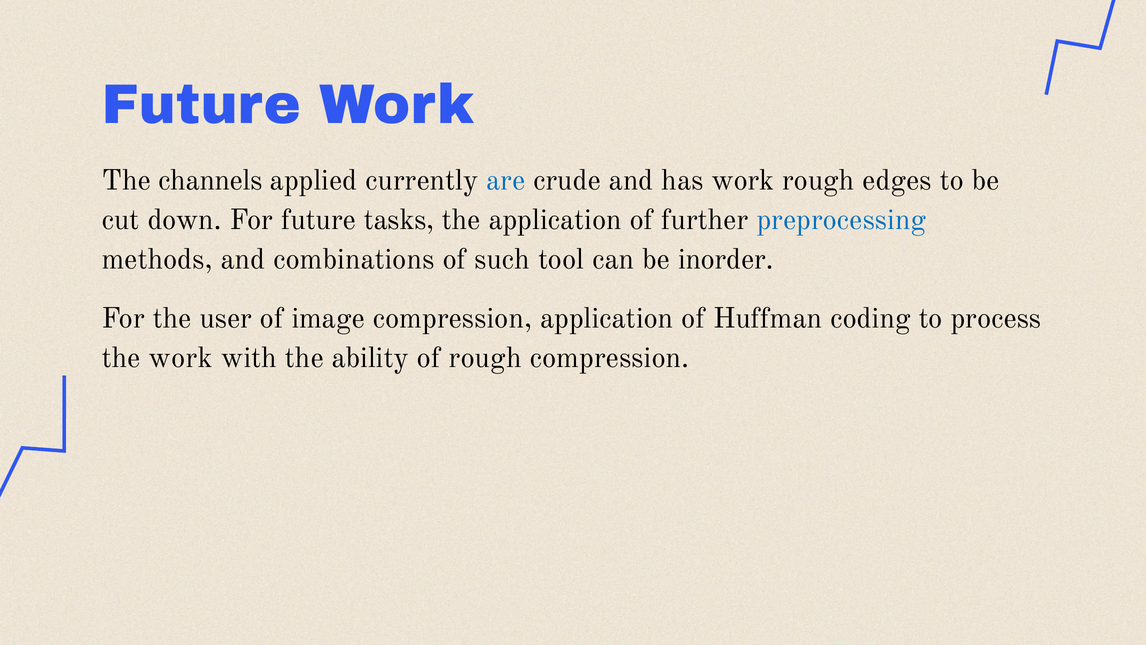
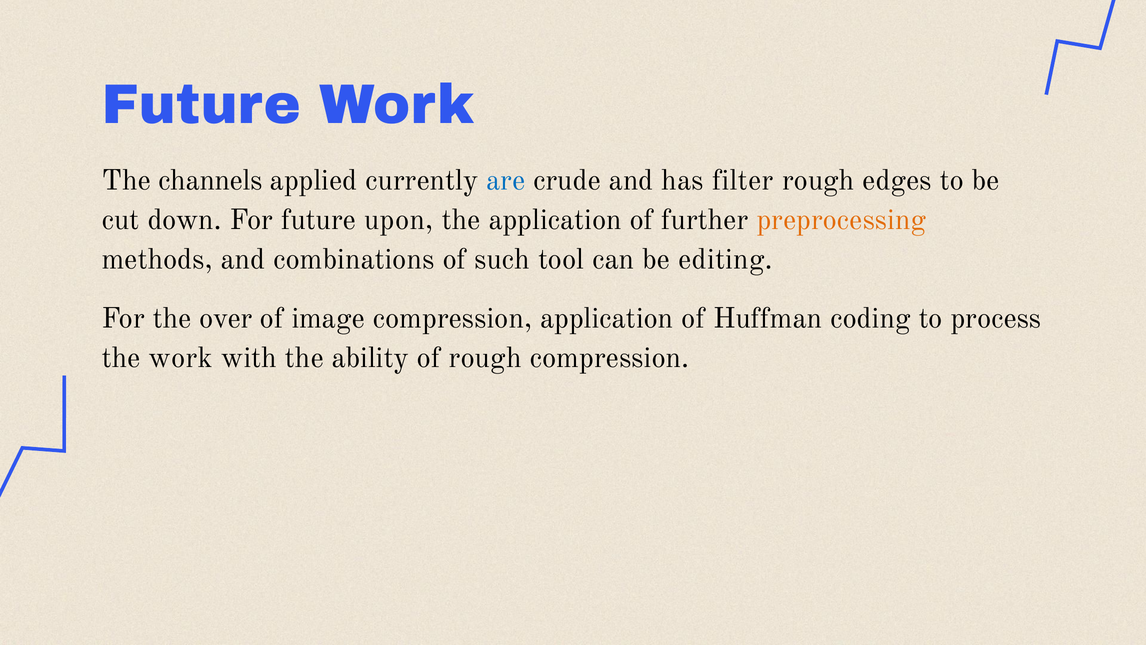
has work: work -> filter (743, 180)
tasks: tasks -> upon (399, 220)
preprocessing colour: blue -> orange (841, 220)
inorder: inorder -> editing (726, 259)
user: user -> over (226, 318)
